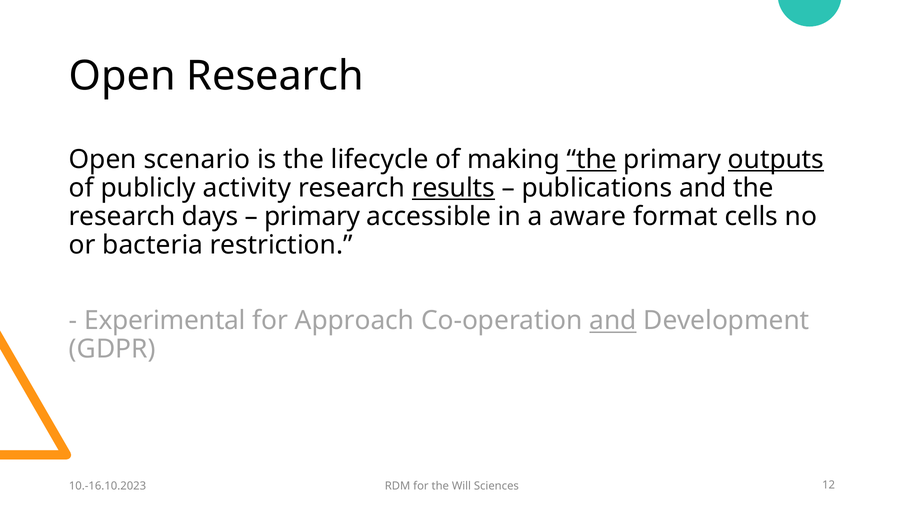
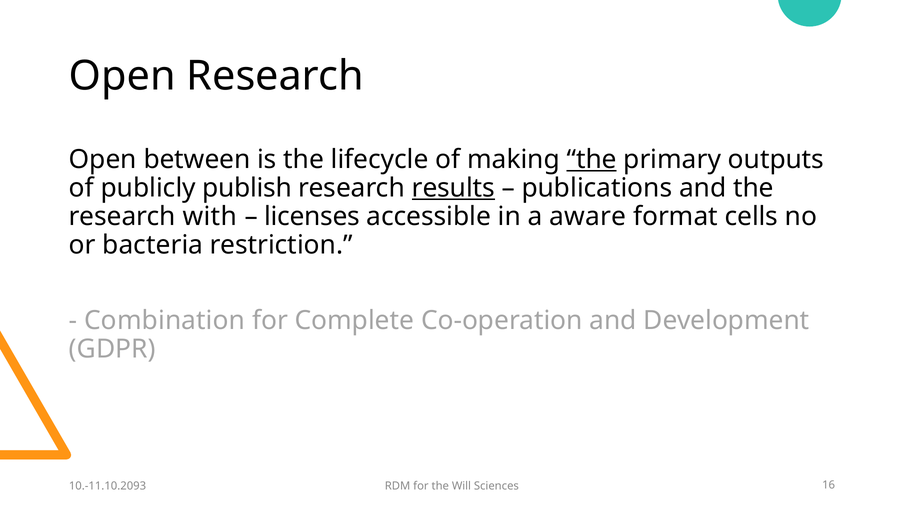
scenario: scenario -> between (197, 159)
outputs underline: present -> none (776, 159)
activity: activity -> publish (247, 188)
days: days -> with (210, 216)
primary: primary -> licenses (312, 216)
Experimental: Experimental -> Combination (165, 320)
Approach: Approach -> Complete (354, 320)
and underline: present -> none (613, 320)
10.-16.10.2023: 10.-16.10.2023 -> 10.-11.10.2093 (108, 486)
12: 12 -> 16 (829, 485)
